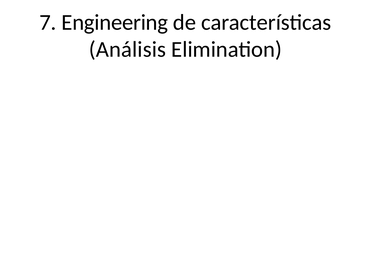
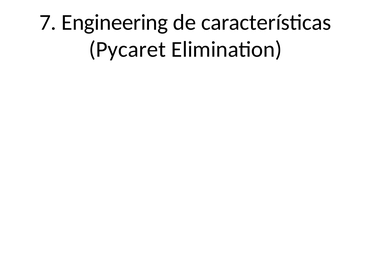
Análisis: Análisis -> Pycaret (127, 50)
